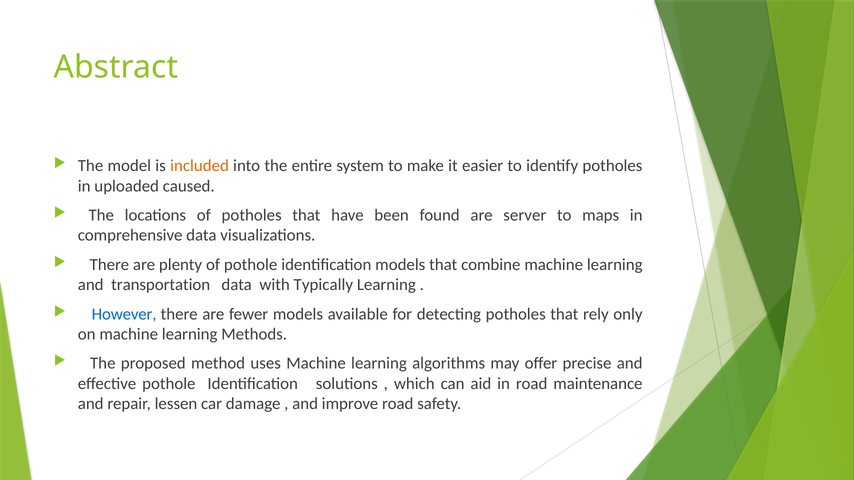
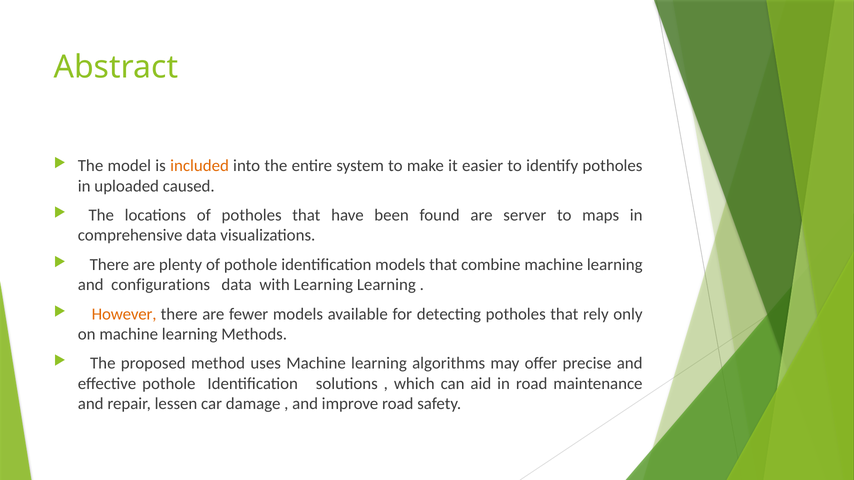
transportation: transportation -> configurations (161, 285)
with Typically: Typically -> Learning (323, 285)
However colour: blue -> orange (124, 314)
